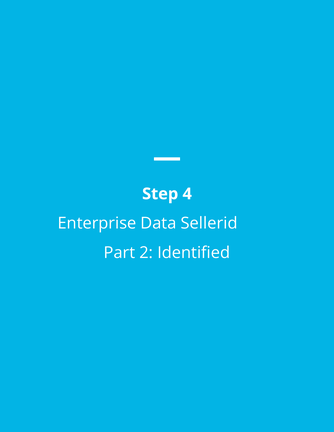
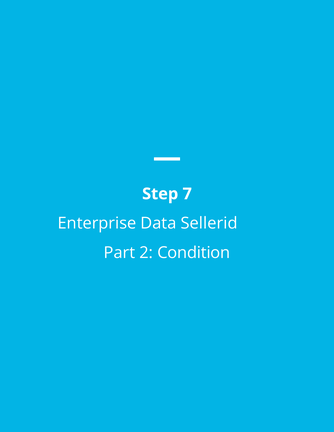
4: 4 -> 7 (187, 194)
Identified: Identified -> Condition (194, 253)
